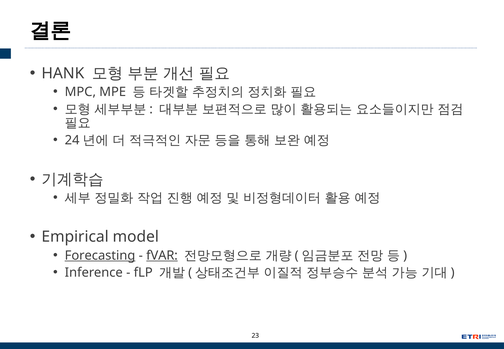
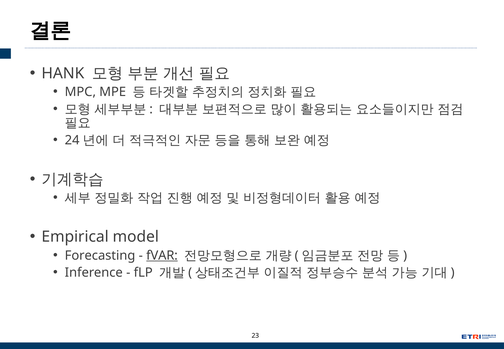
Forecasting underline: present -> none (100, 255)
